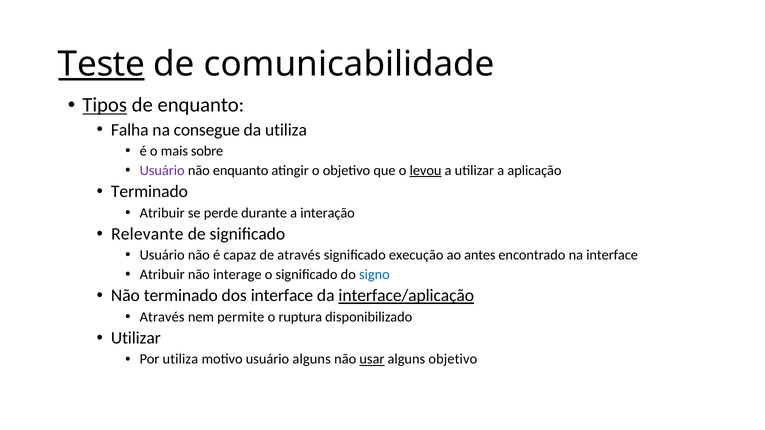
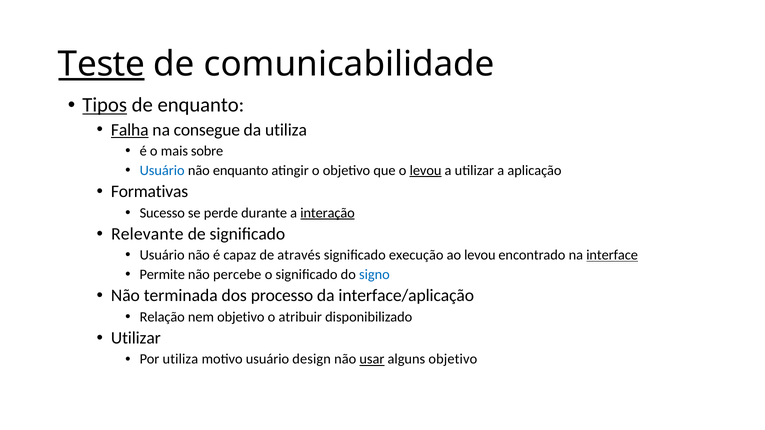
Falha underline: none -> present (130, 130)
Usuário colour: purple -> blue (162, 171)
Terminado: Terminado -> Formativas (150, 192)
Atribuir: Atribuir -> Sucesso (162, 213)
interação underline: none -> present (328, 213)
ao antes: antes -> levou (480, 255)
interface underline: none -> present (612, 255)
Atribuir: Atribuir -> Permite (162, 275)
interage: interage -> percebe (237, 275)
Não terminado: terminado -> terminada (181, 296)
dos interface: interface -> processo (282, 296)
interface/aplicação underline: present -> none (406, 296)
Através: Através -> Relação (162, 317)
nem permite: permite -> objetivo (241, 317)
ruptura: ruptura -> atribuir (300, 317)
usuário alguns: alguns -> design (312, 360)
